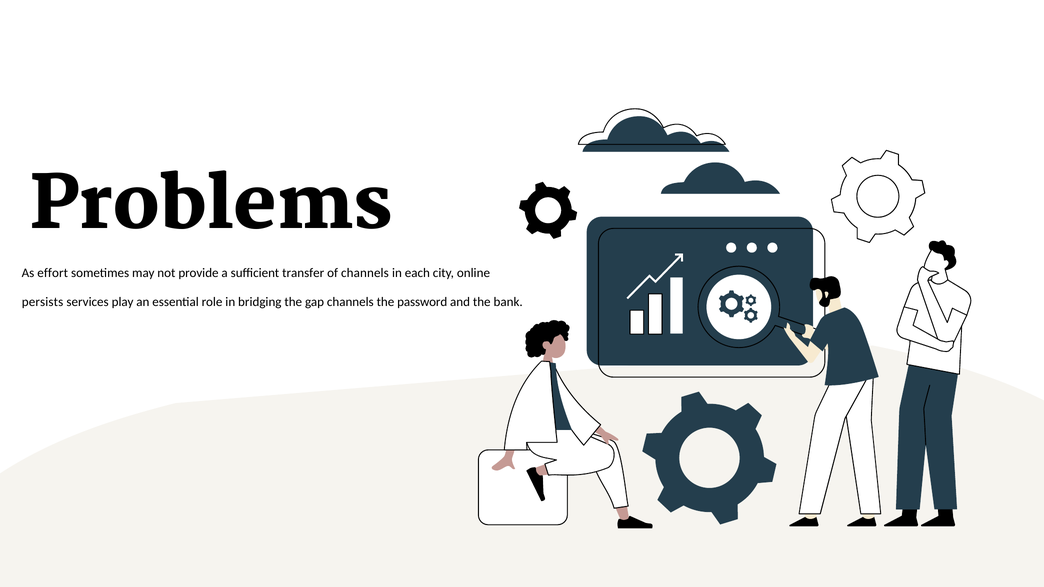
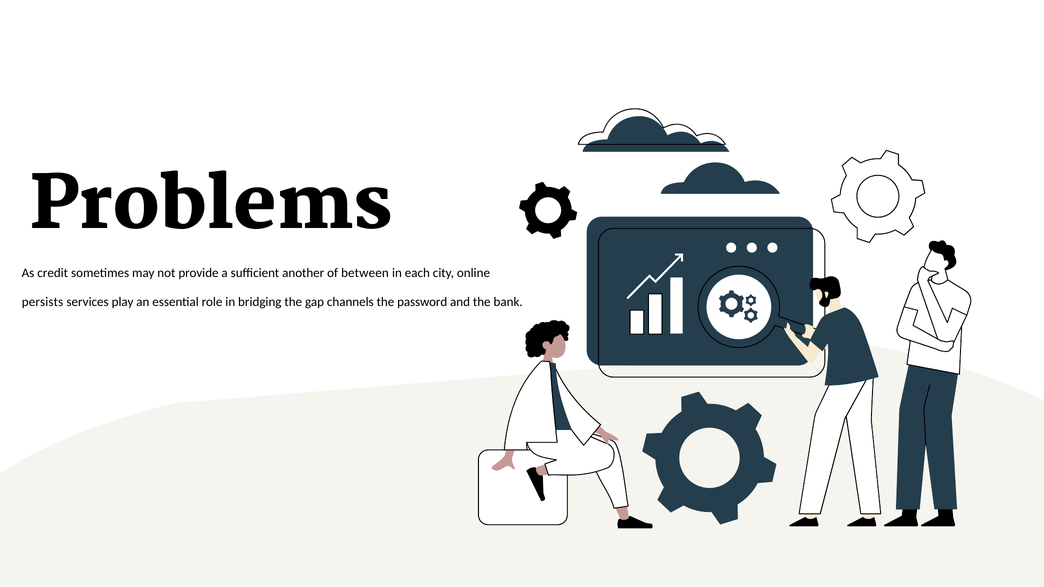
effort: effort -> credit (53, 273)
transfer: transfer -> another (303, 273)
of channels: channels -> between (365, 273)
